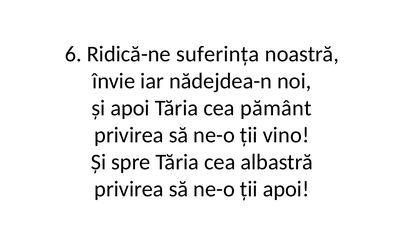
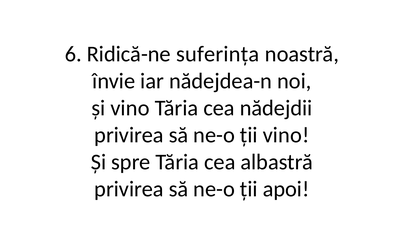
și apoi: apoi -> vino (130, 108)
pământ: pământ -> nădejdii (276, 108)
